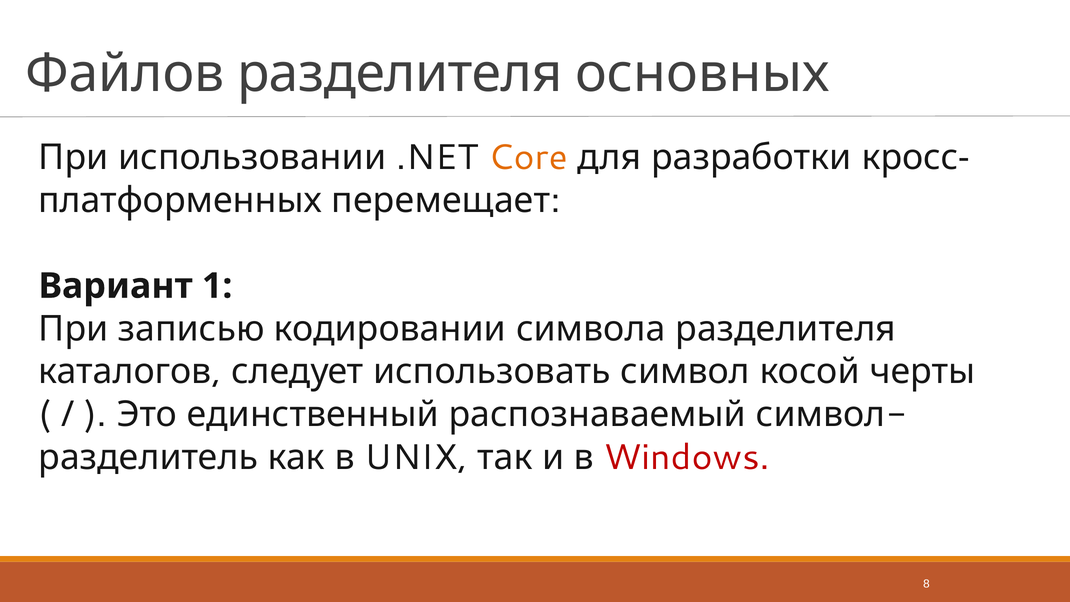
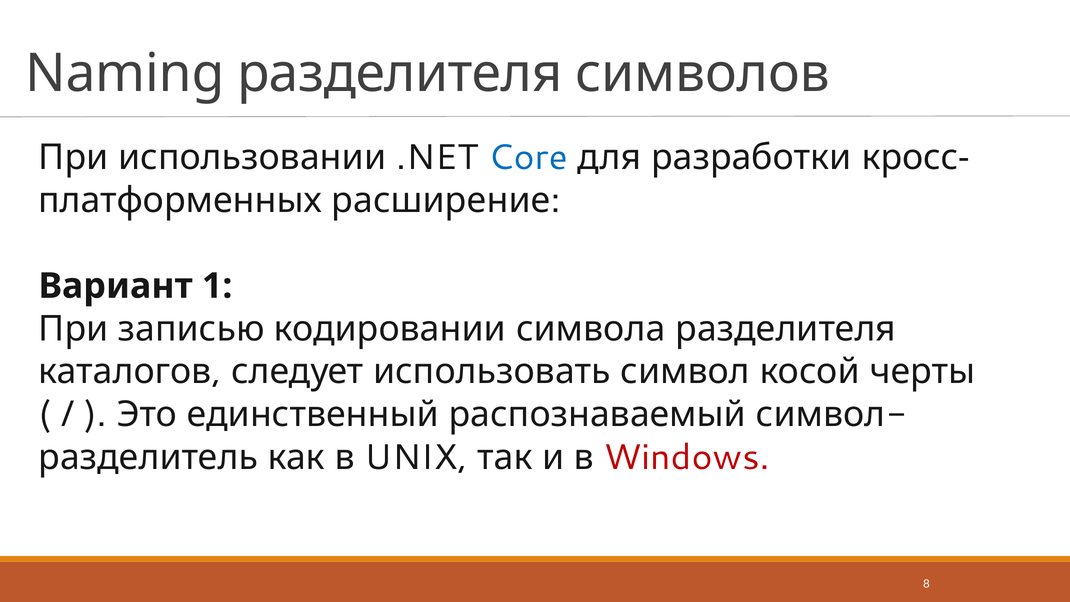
Файлов: Файлов -> Naming (125, 73)
основных: основных -> символов (703, 73)
Core colour: orange -> blue (528, 158)
перемещает: перемещает -> расширение (441, 200)
